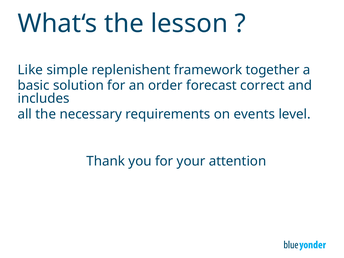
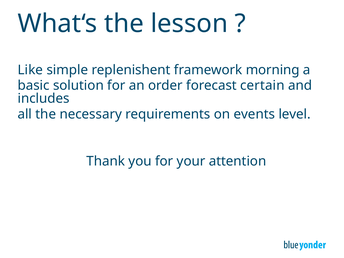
together: together -> morning (273, 70)
correct: correct -> certain (262, 86)
